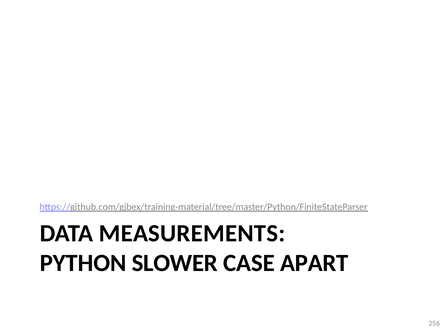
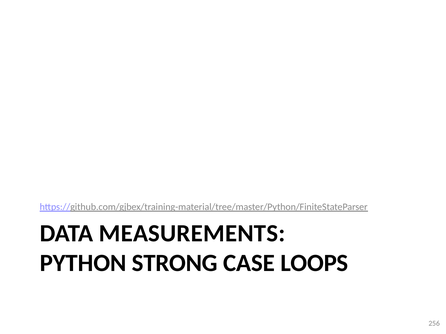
SLOWER: SLOWER -> STRONG (175, 263)
APART: APART -> LOOPS (314, 263)
